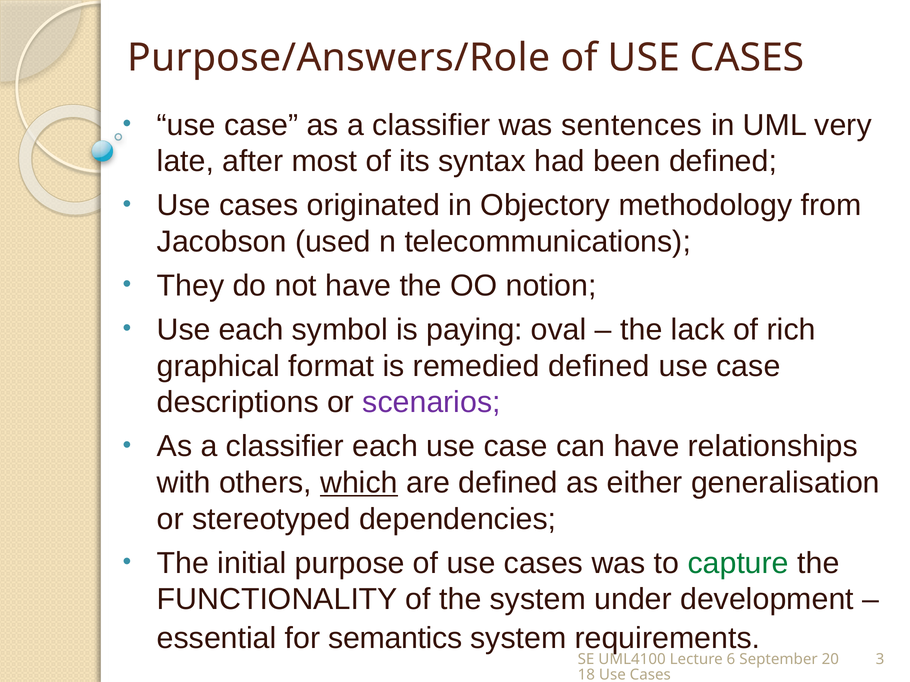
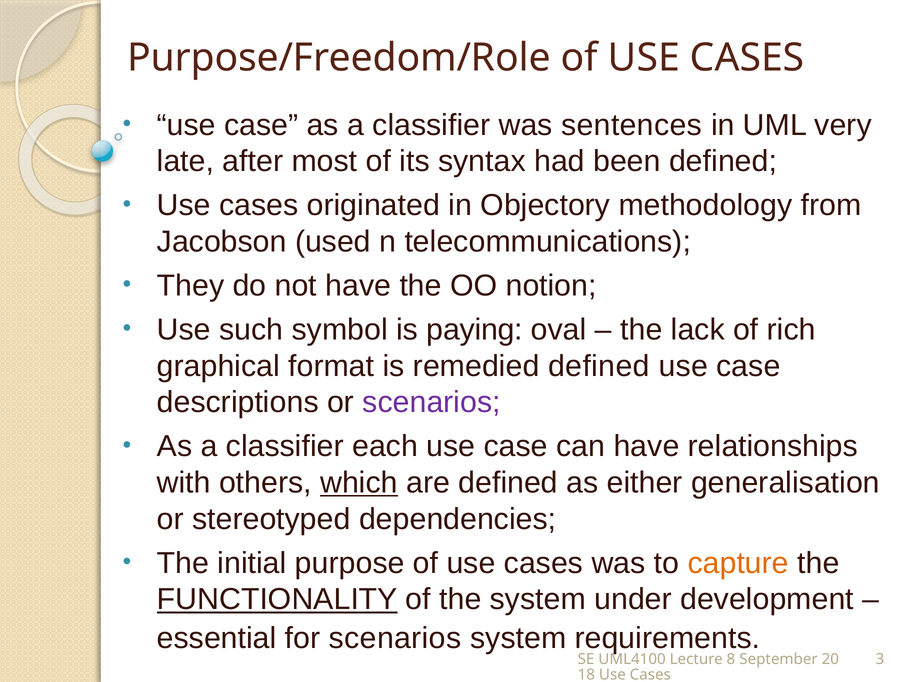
Purpose/Answers/Role: Purpose/Answers/Role -> Purpose/Freedom/Role (339, 58)
Use each: each -> such (251, 330)
capture colour: green -> orange (738, 563)
FUNCTIONALITY underline: none -> present (277, 600)
for semantics: semantics -> scenarios (395, 639)
6: 6 -> 8 (731, 660)
